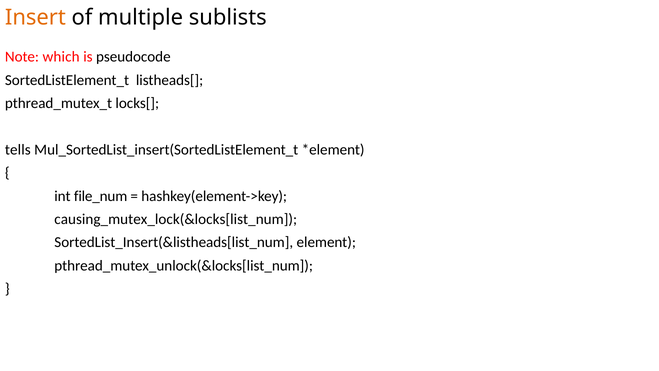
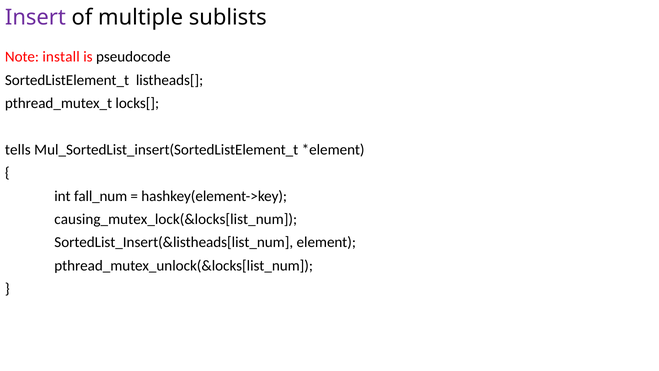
Insert colour: orange -> purple (35, 17)
which: which -> install (61, 57)
file_num: file_num -> fall_num (101, 196)
